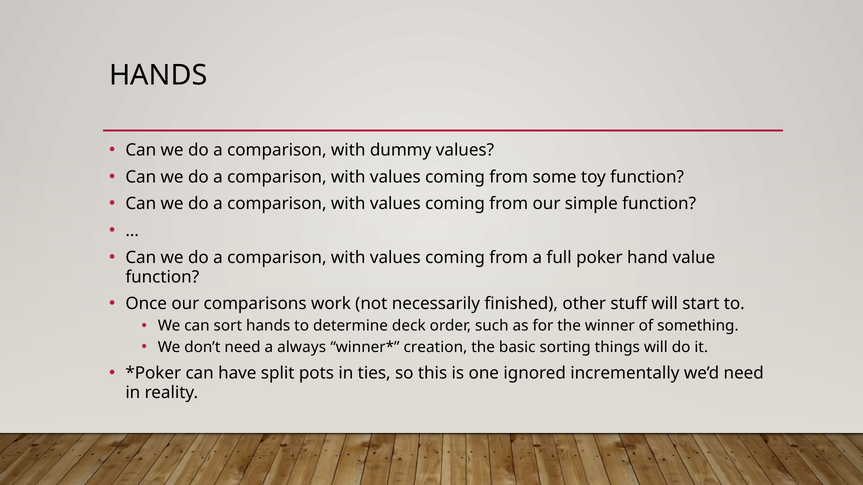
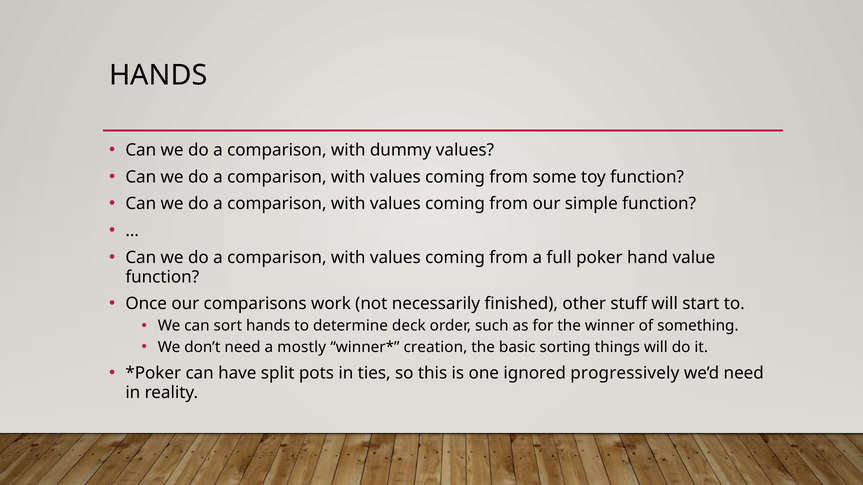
always: always -> mostly (302, 347)
incrementally: incrementally -> progressively (625, 373)
